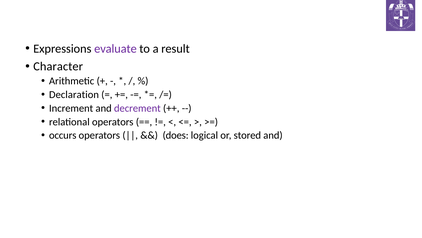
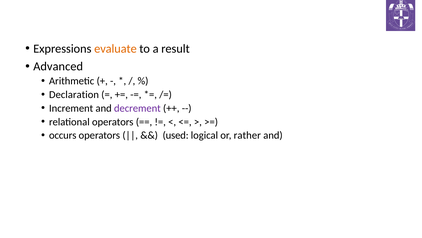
evaluate colour: purple -> orange (115, 49)
Character: Character -> Advanced (58, 66)
does: does -> used (176, 135)
stored: stored -> rather (247, 135)
